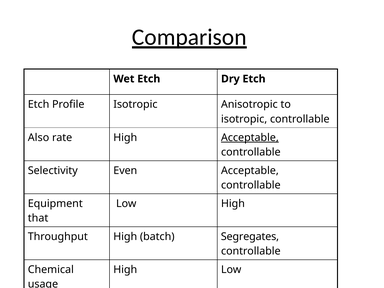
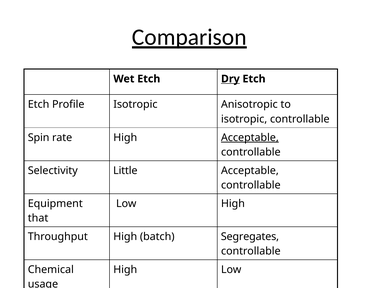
Dry underline: none -> present (230, 79)
Also: Also -> Spin (39, 137)
Even: Even -> Little (125, 171)
